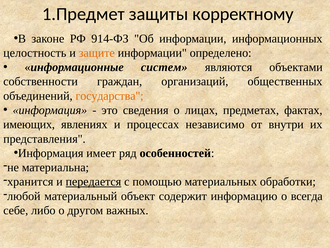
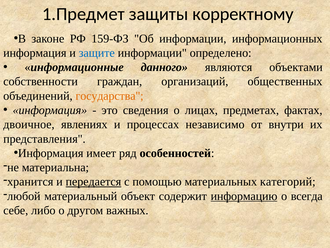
914-ФЗ: 914-ФЗ -> 159-ФЗ (110, 39)
целостность: целостность -> информация (35, 53)
защите colour: orange -> blue (97, 53)
систем: систем -> данного (164, 67)
имеющих: имеющих -> двоичное (29, 124)
обработки: обработки -> категорий (288, 181)
информацию underline: none -> present (244, 196)
